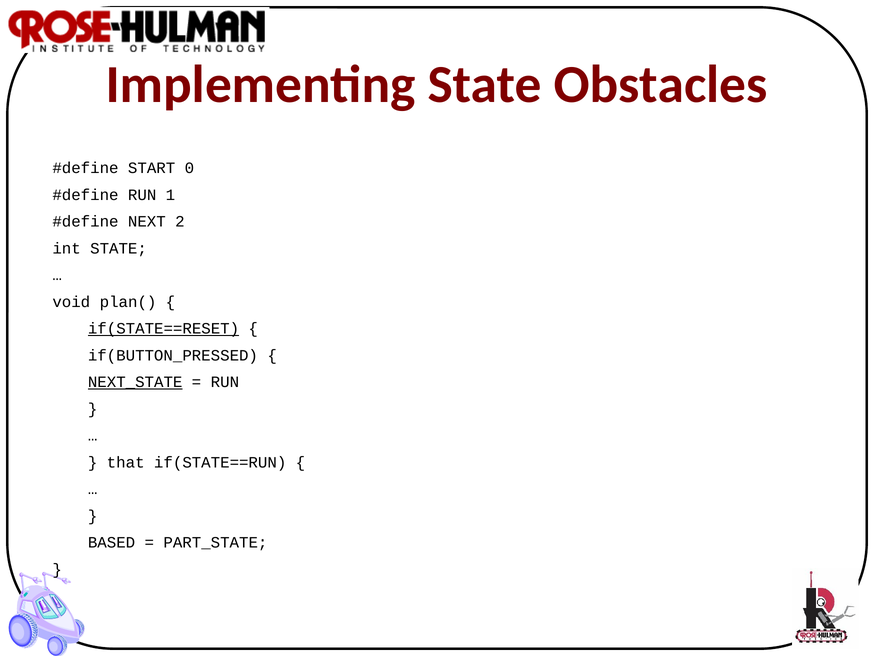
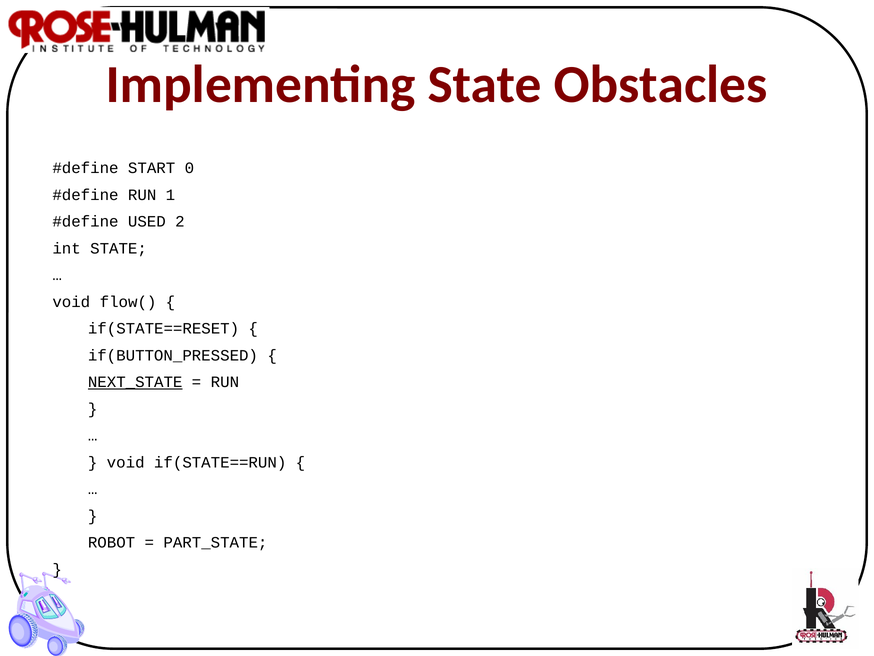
NEXT: NEXT -> USED (147, 221)
plan(: plan( -> flow( (128, 302)
if(STATE==RESET underline: present -> none (164, 328)
that: that -> void (126, 462)
BASED: BASED -> ROBOT (112, 542)
